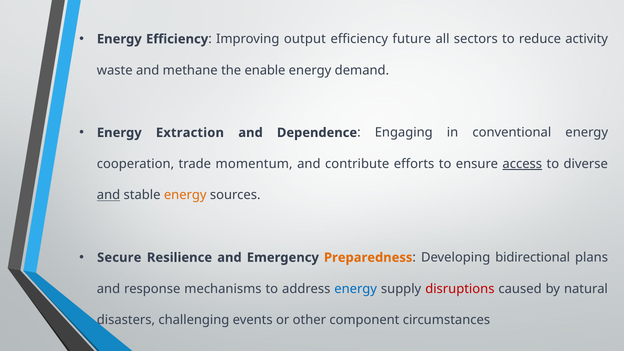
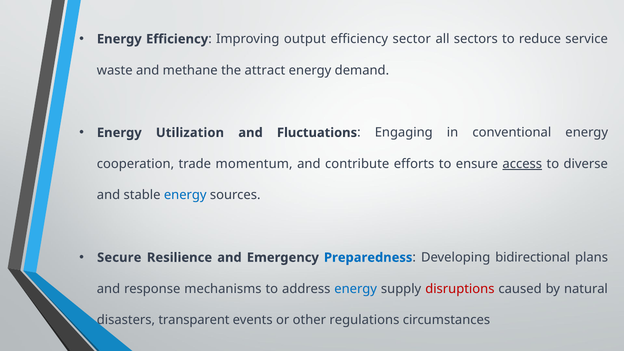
future: future -> sector (412, 39)
activity: activity -> service (587, 39)
enable: enable -> attract (265, 70)
Extraction: Extraction -> Utilization (190, 133)
Dependence: Dependence -> Fluctuations (317, 133)
and underline: present -> none (109, 195)
energy colour: orange -> blue (185, 195)
Preparedness colour: orange -> blue (368, 258)
challenging: challenging -> transparent (194, 320)
component: component -> regulations (364, 320)
